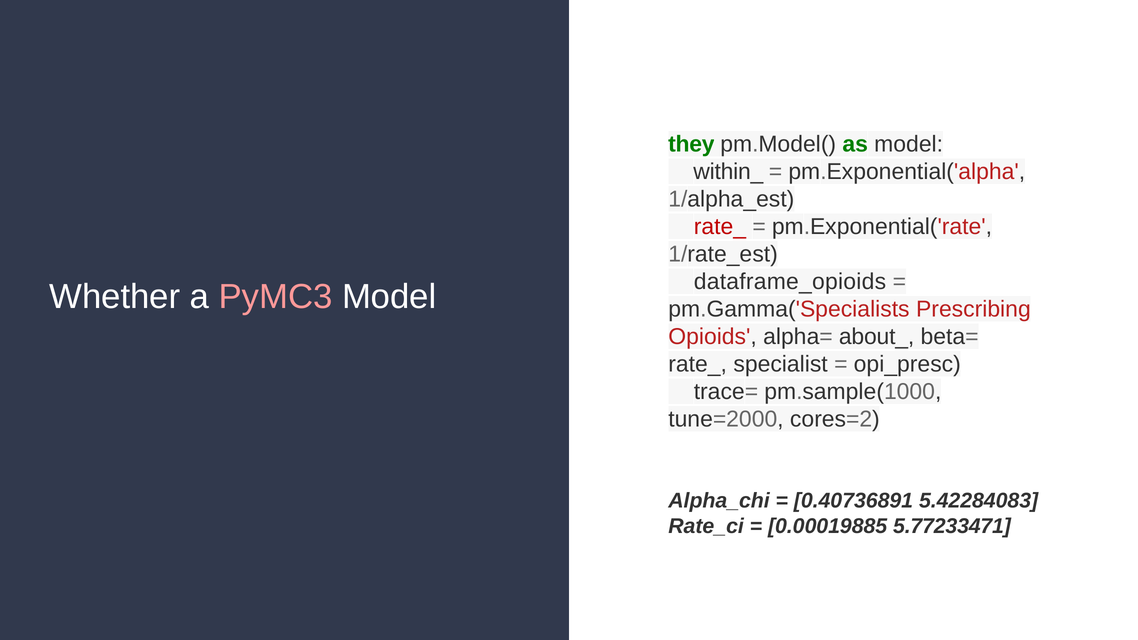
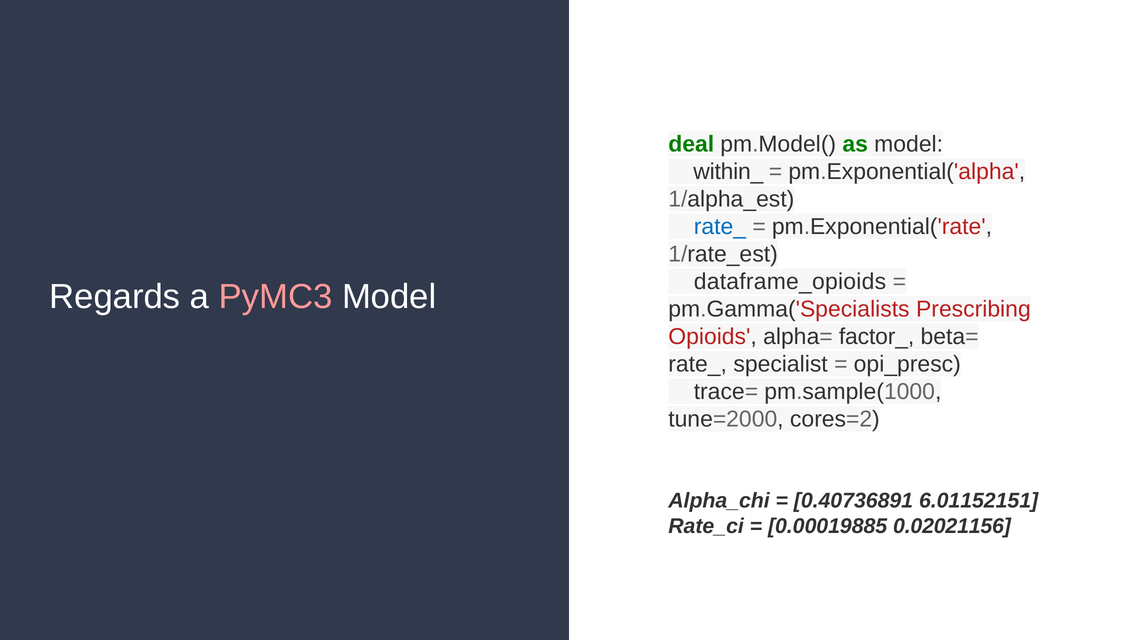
they: they -> deal (691, 144)
rate_ colour: red -> blue (720, 227)
Whether: Whether -> Regards (115, 297)
about_: about_ -> factor_ (877, 337)
5.42284083: 5.42284083 -> 6.01152151 (979, 501)
5.77233471: 5.77233471 -> 0.02021156 (952, 526)
